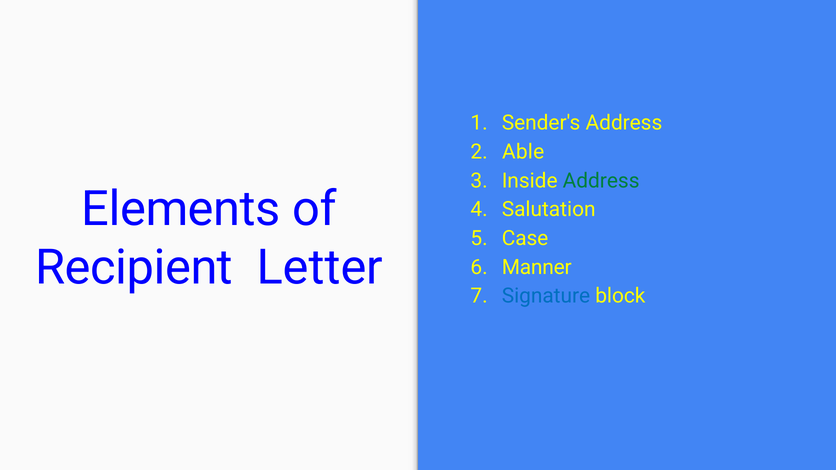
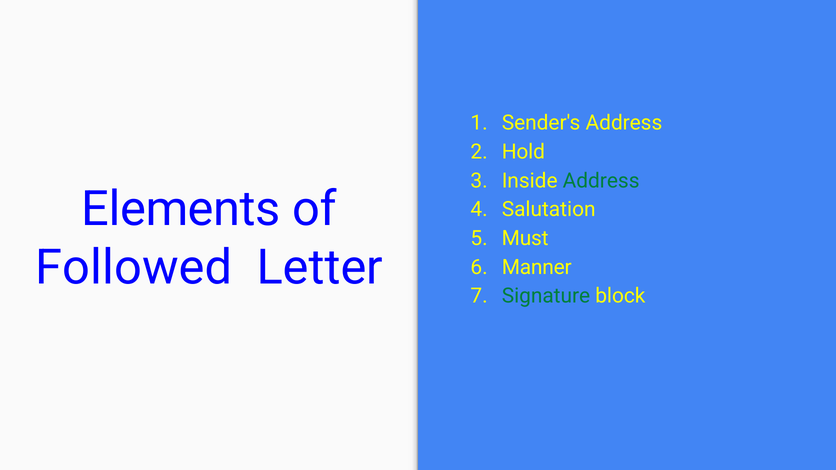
Able: Able -> Hold (523, 152)
Case: Case -> Must (525, 238)
Recipient: Recipient -> Followed (134, 268)
Signature colour: blue -> green (546, 296)
